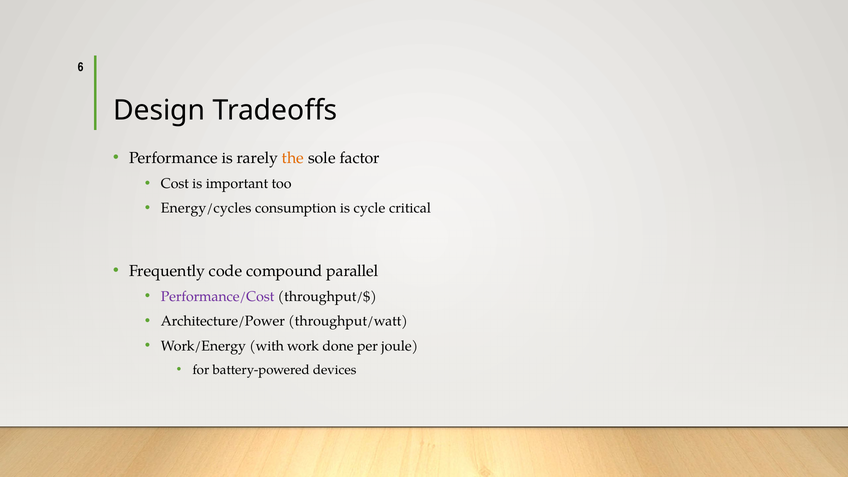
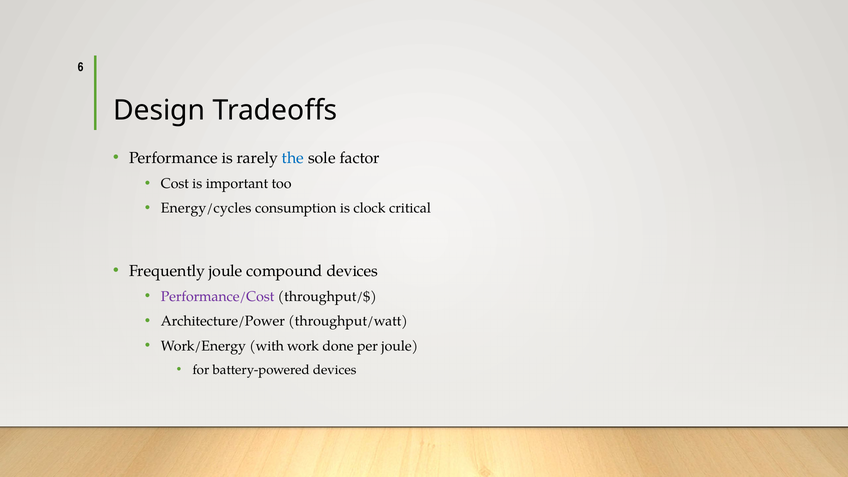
the colour: orange -> blue (293, 158)
cycle: cycle -> clock (370, 208)
Frequently code: code -> joule (226, 271)
compound parallel: parallel -> devices (352, 271)
